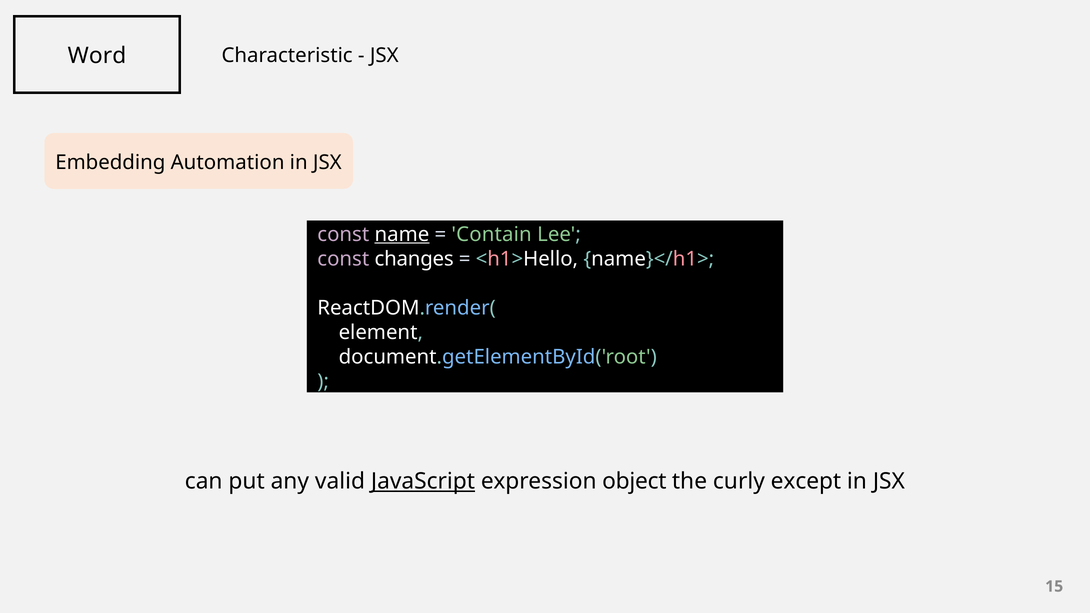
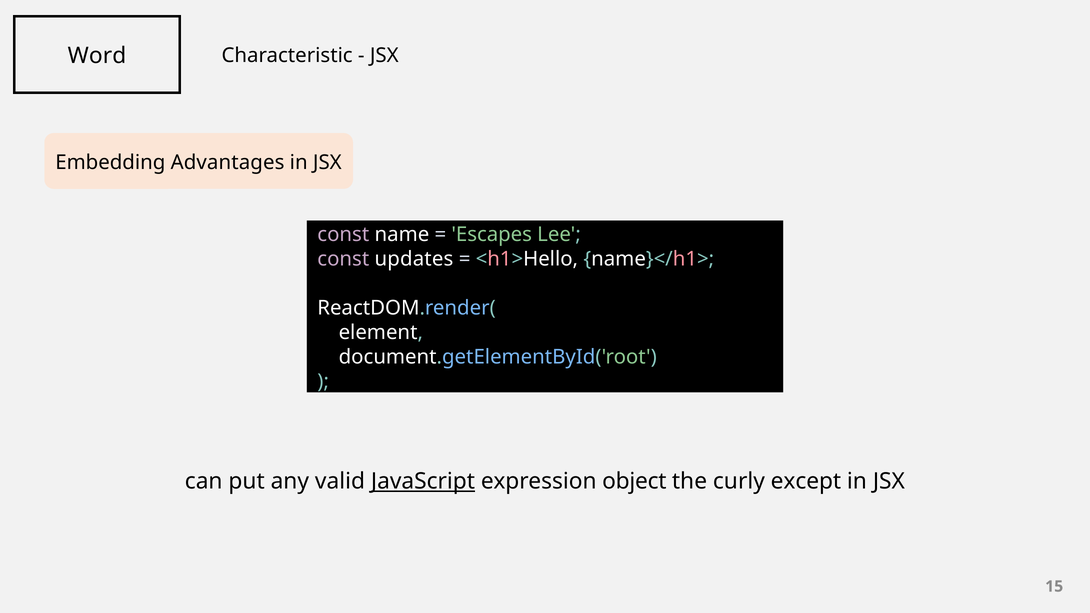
Automation: Automation -> Advantages (228, 162)
name underline: present -> none (402, 234)
Contain: Contain -> Escapes (492, 234)
changes: changes -> updates (414, 259)
